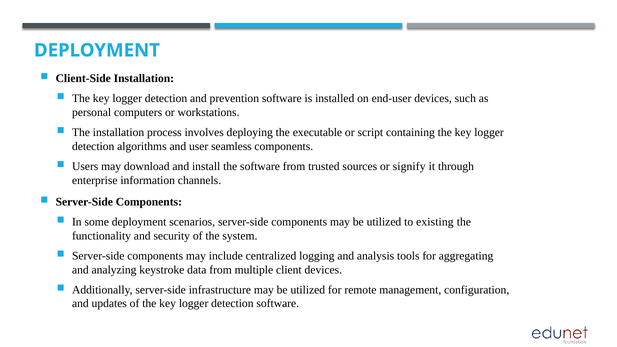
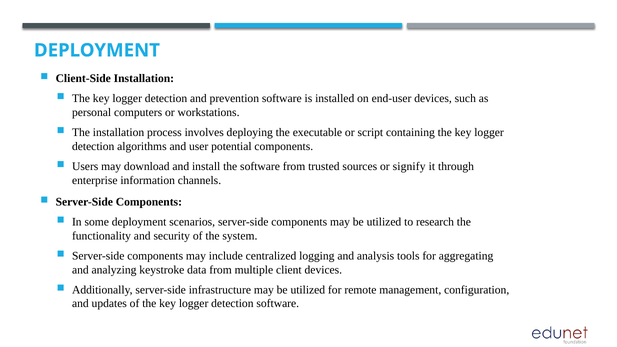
seamless: seamless -> potential (231, 147)
existing: existing -> research (435, 222)
